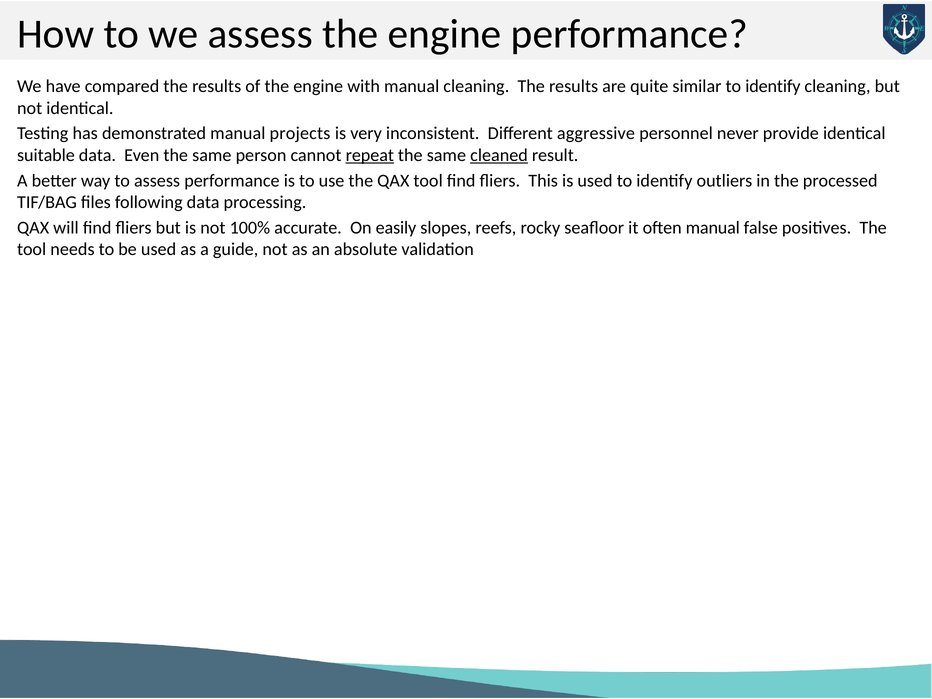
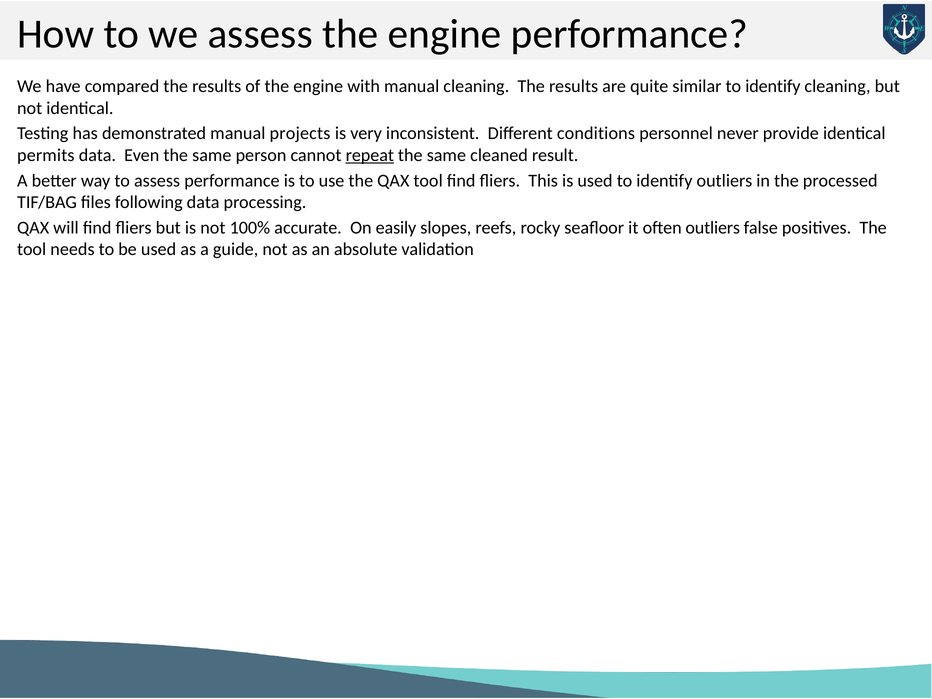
aggressive: aggressive -> conditions (596, 133)
suitable: suitable -> permits (46, 155)
cleaned underline: present -> none (499, 155)
often manual: manual -> outliers (713, 228)
